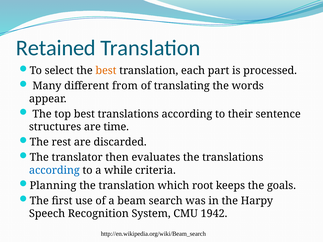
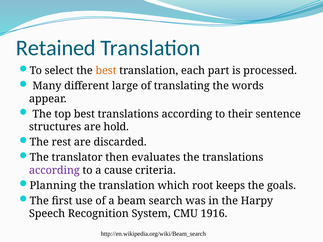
from: from -> large (125, 86)
time: time -> hold (116, 127)
according colour: blue -> purple (54, 170)
while: while -> cause (118, 170)
1942: 1942 -> 1916 (214, 214)
